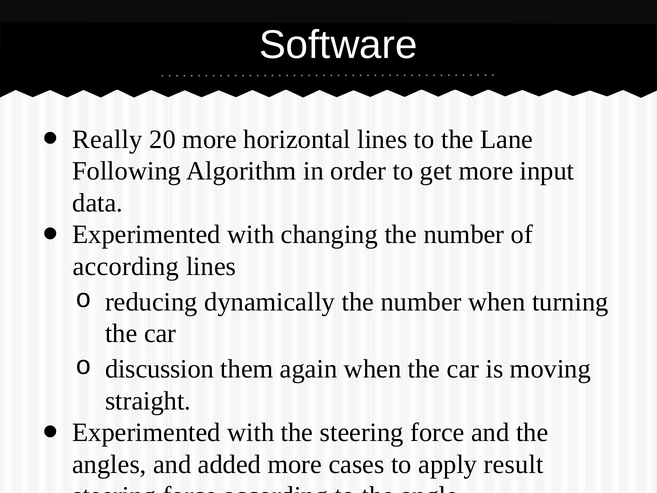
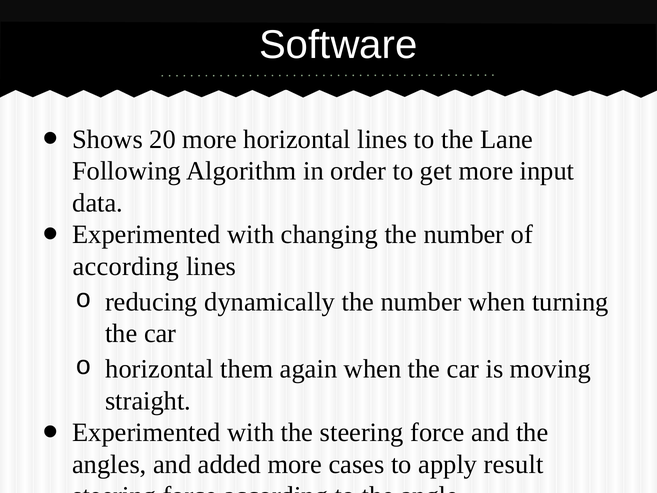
Really: Really -> Shows (108, 139)
discussion: discussion -> horizontal (159, 369)
